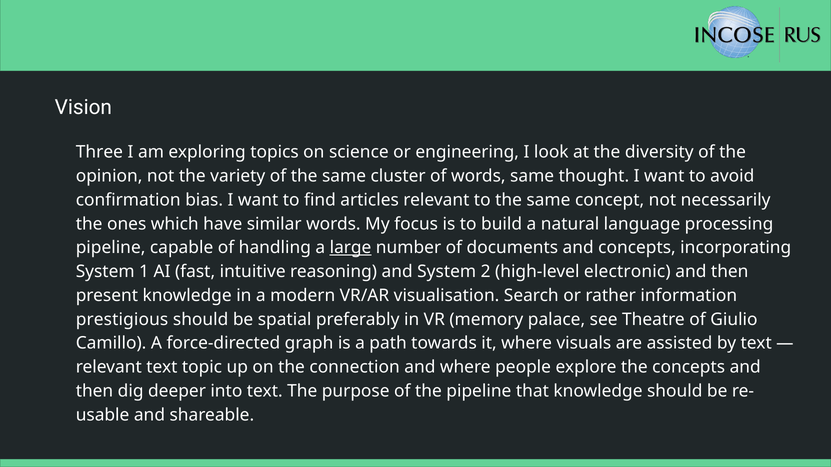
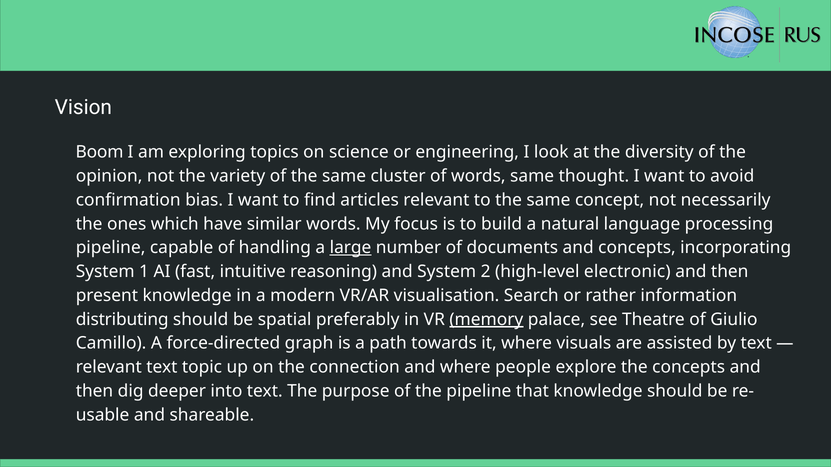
Three: Three -> Boom (100, 152)
prestigious: prestigious -> distributing (122, 320)
memory underline: none -> present (486, 320)
